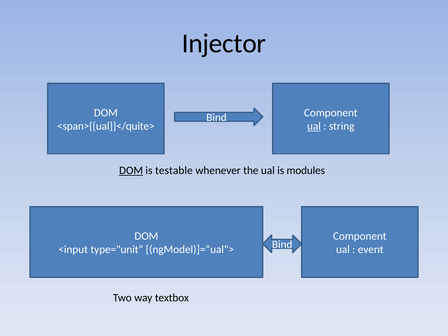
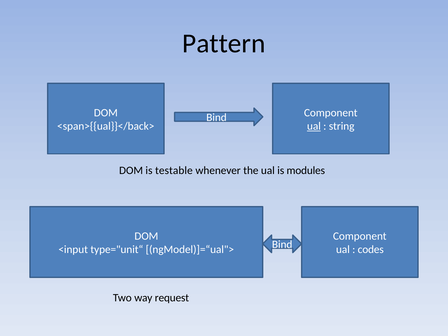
Injector: Injector -> Pattern (224, 43)
<span>{{ual}}</quite>: <span>{{ual}}</quite> -> <span>{{ual}}</back> (106, 126)
DOM underline: present -> none (131, 171)
event: event -> codes (371, 250)
textbox: textbox -> request (172, 298)
